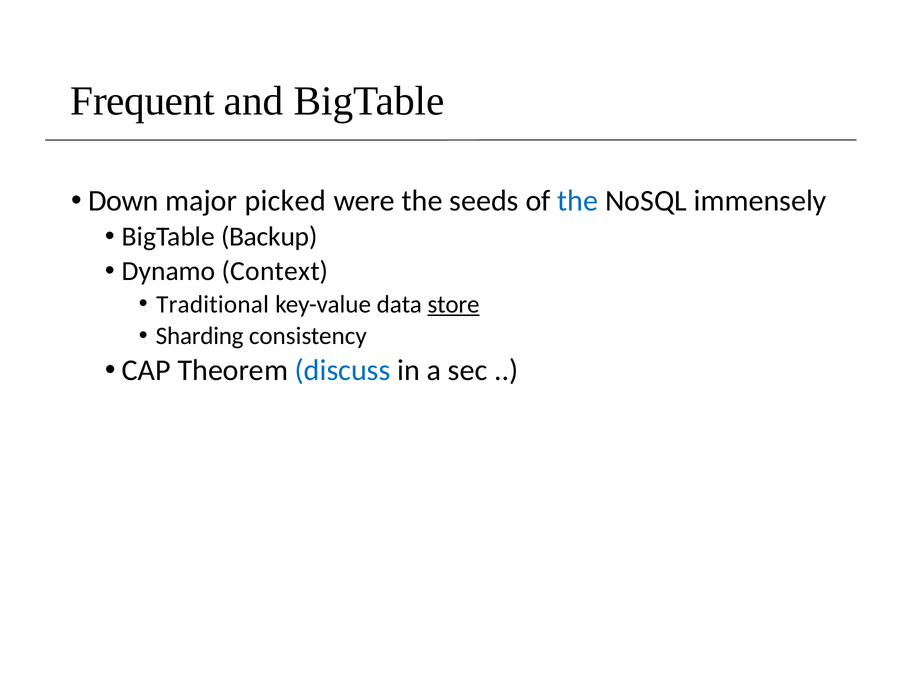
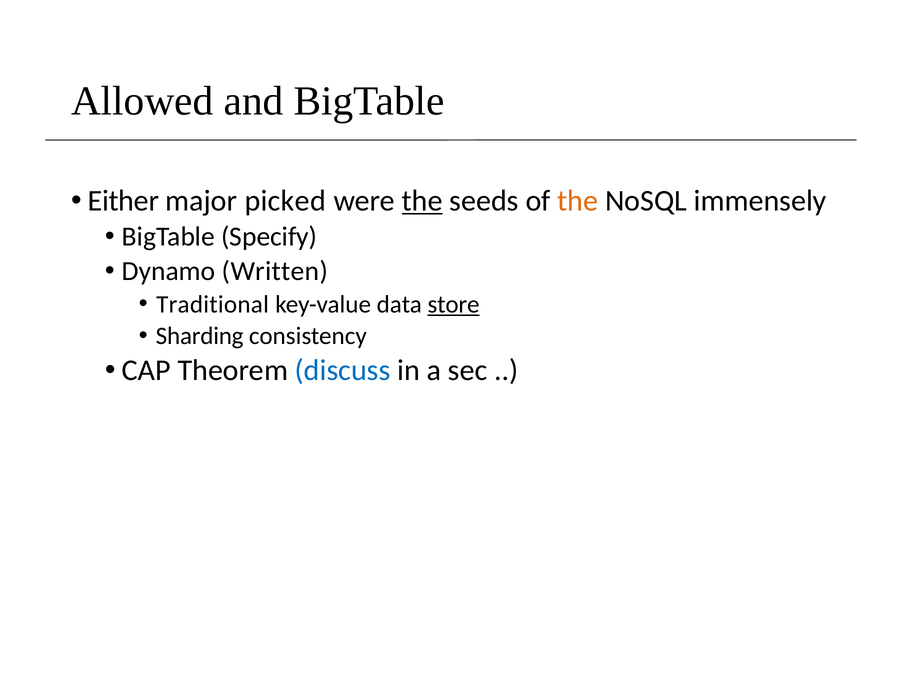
Frequent: Frequent -> Allowed (142, 101)
Down: Down -> Either (123, 201)
the underline: none -> present (422, 201)
the colour: blue -> orange (578, 201)
Backup: Backup -> Specify (269, 237)
Context: Context -> Written (275, 271)
